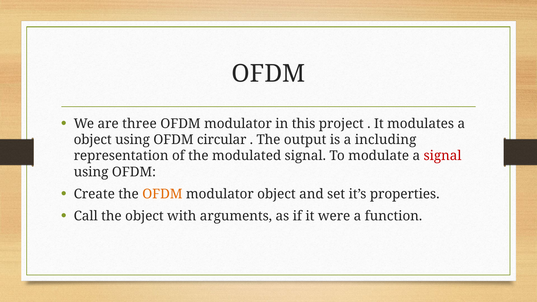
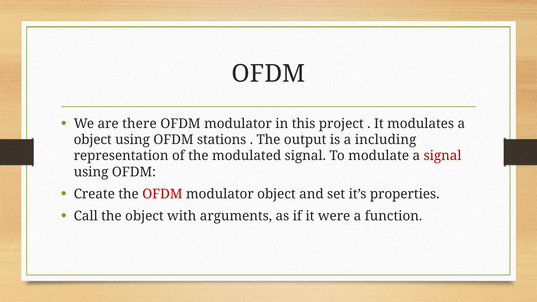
three: three -> there (139, 124)
circular: circular -> stations (222, 140)
OFDM colour: orange -> red (162, 194)
